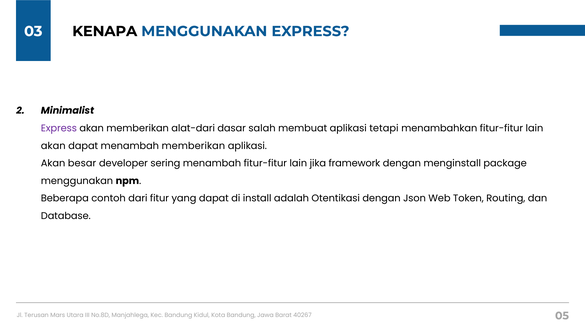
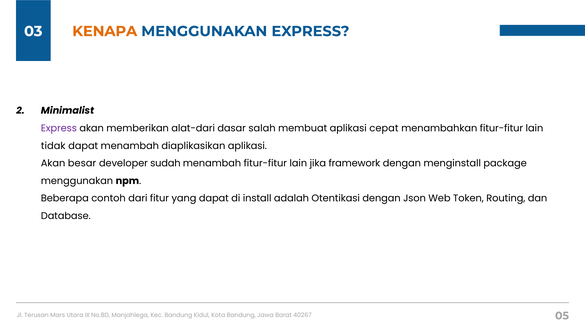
KENAPA colour: black -> orange (105, 31)
tetapi: tetapi -> cepat (384, 128)
akan: akan -> tidak (53, 146)
menambah memberikan: memberikan -> diaplikasikan (193, 146)
sering: sering -> sudah (165, 163)
